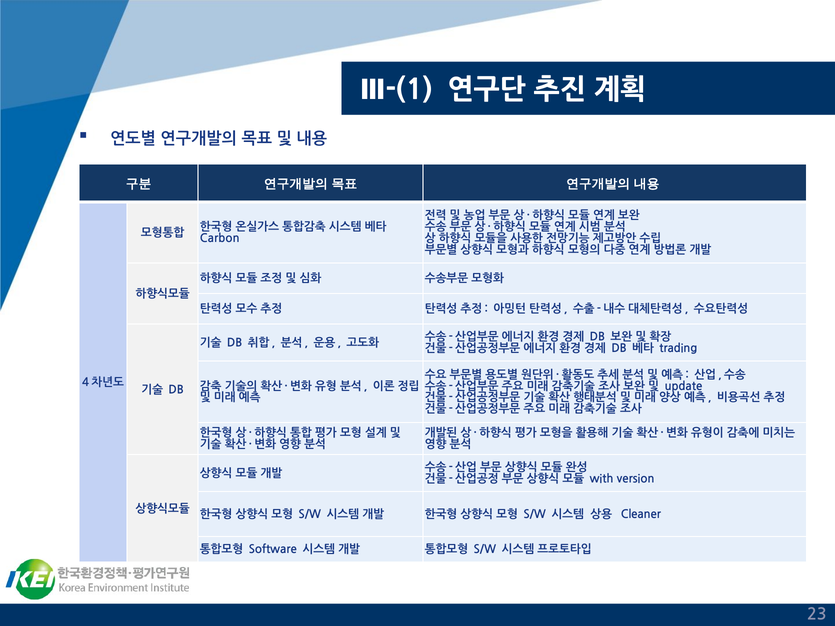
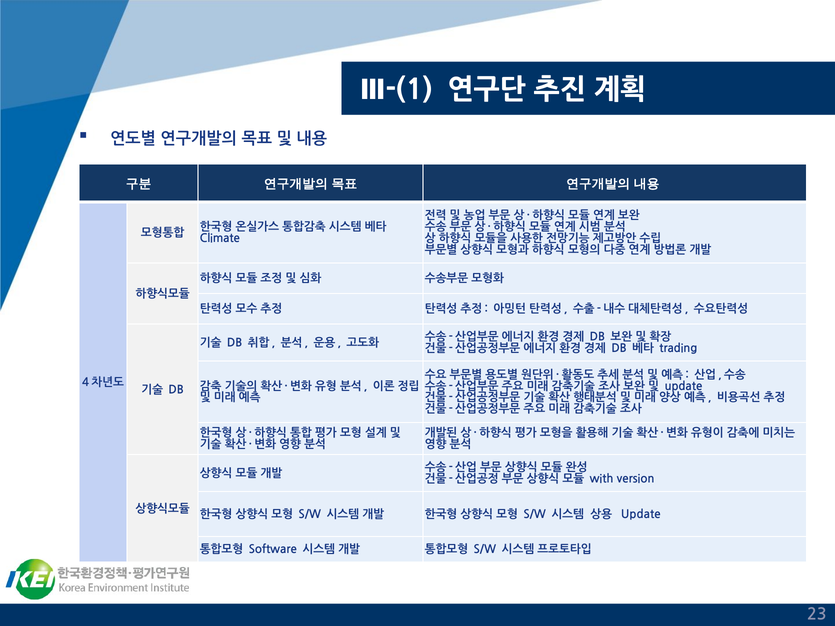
Carbon: Carbon -> Climate (220, 238)
Cleaner: Cleaner -> Update (641, 514)
